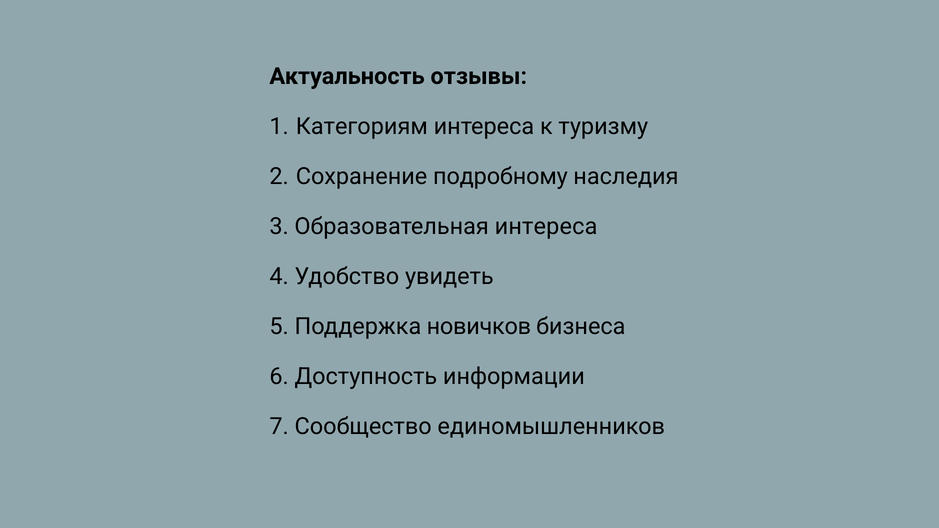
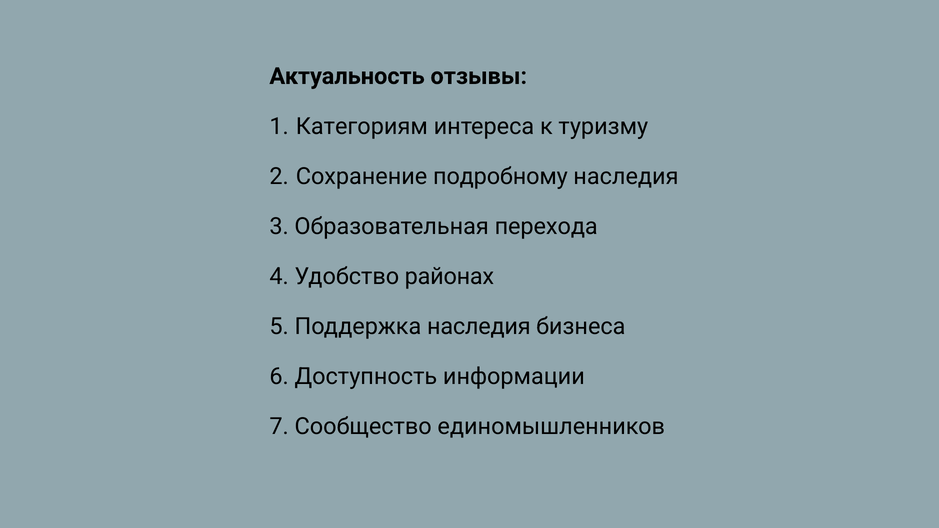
Образовательная интереса: интереса -> перехода (546, 226)
увидеть: увидеть -> районах (449, 277)
Поддержка новичков: новичков -> наследия (479, 327)
